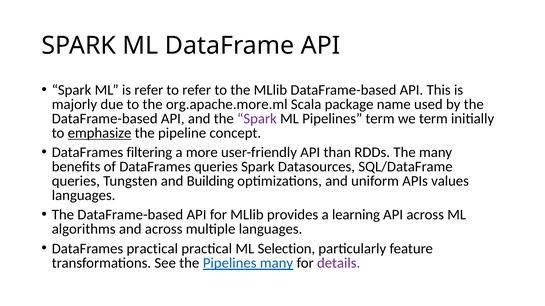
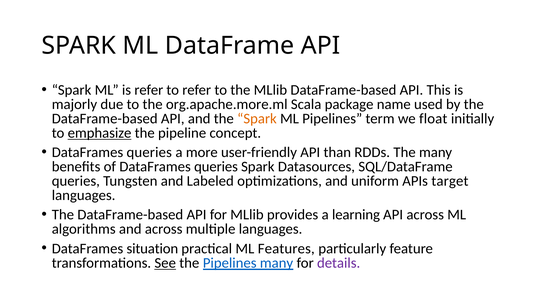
Spark colour: purple -> orange (257, 119)
we term: term -> float (433, 119)
filtering: filtering -> queries (149, 153)
Building: Building -> Labeled (210, 181)
values: values -> target (450, 181)
DataFrames practical: practical -> situation (152, 249)
Selection: Selection -> Features (286, 249)
See underline: none -> present (165, 264)
